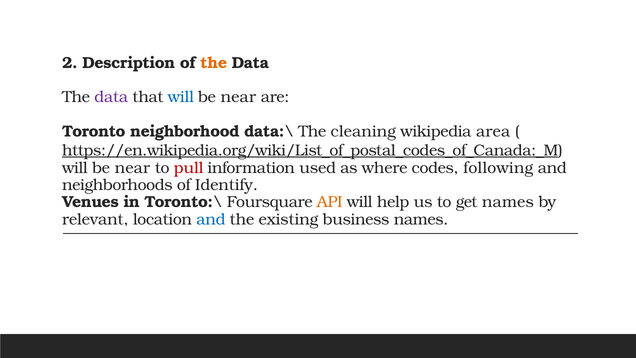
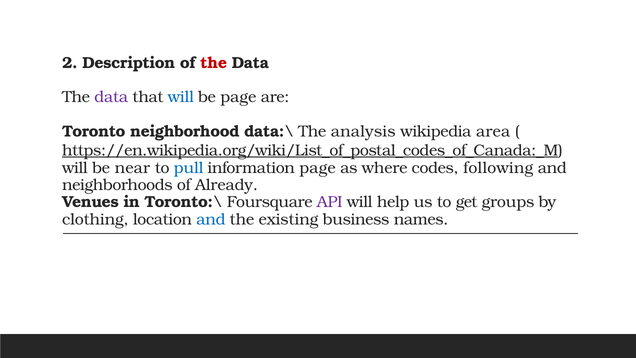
the colour: orange -> red (214, 63)
near: near -> page (238, 97)
cleaning: cleaning -> analysis (363, 131)
pull colour: red -> blue (189, 168)
information used: used -> page (318, 168)
Identify: Identify -> Already (227, 185)
API colour: orange -> purple (330, 202)
get names: names -> groups (508, 202)
relevant: relevant -> clothing (95, 219)
